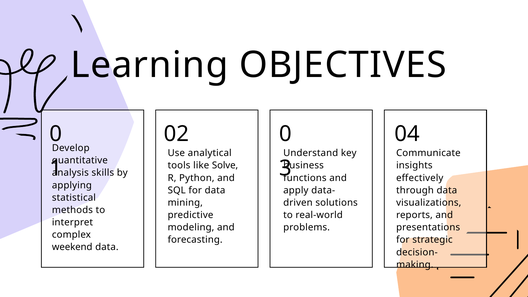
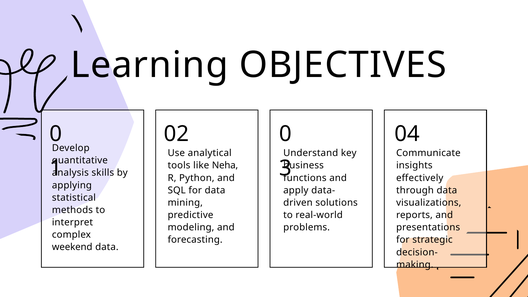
Solve: Solve -> Neha (225, 165)
